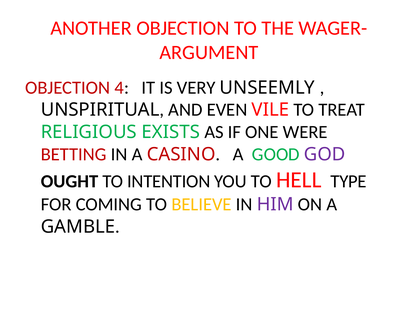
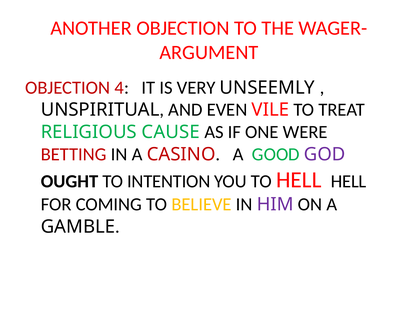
EXISTS: EXISTS -> CAUSE (171, 132)
HELL TYPE: TYPE -> HELL (349, 182)
